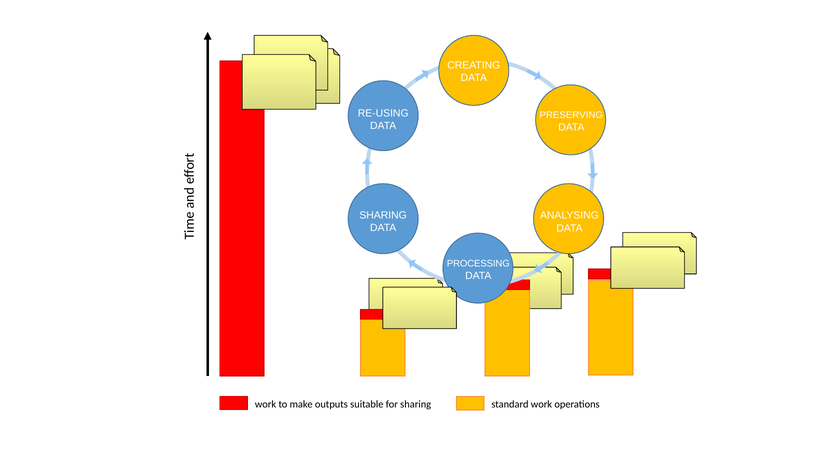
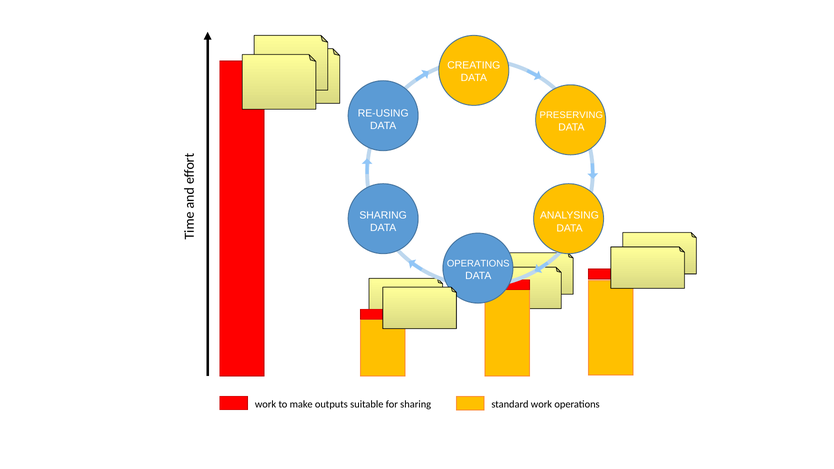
PROCESSING: PROCESSING -> OPERATIONS (478, 264)
